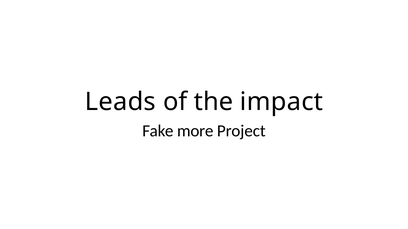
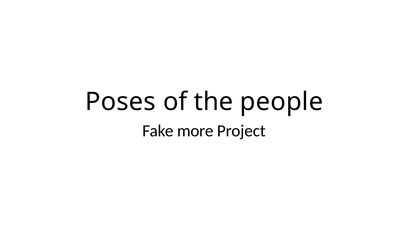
Leads: Leads -> Poses (120, 102)
impact: impact -> people (282, 102)
